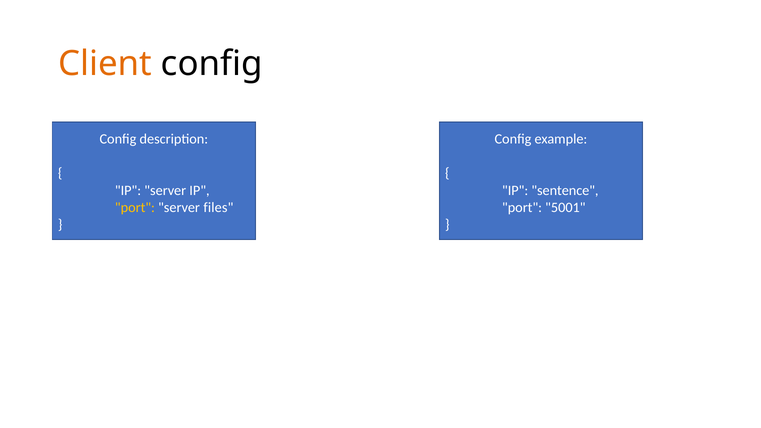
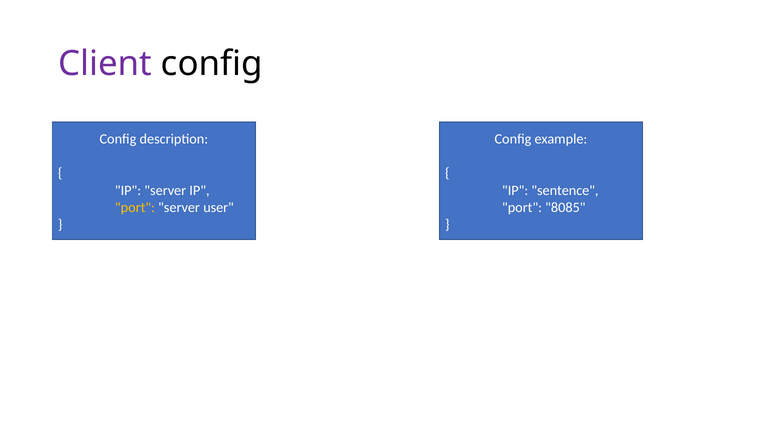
Client colour: orange -> purple (105, 64)
files: files -> user (219, 208)
5001: 5001 -> 8085 (565, 208)
